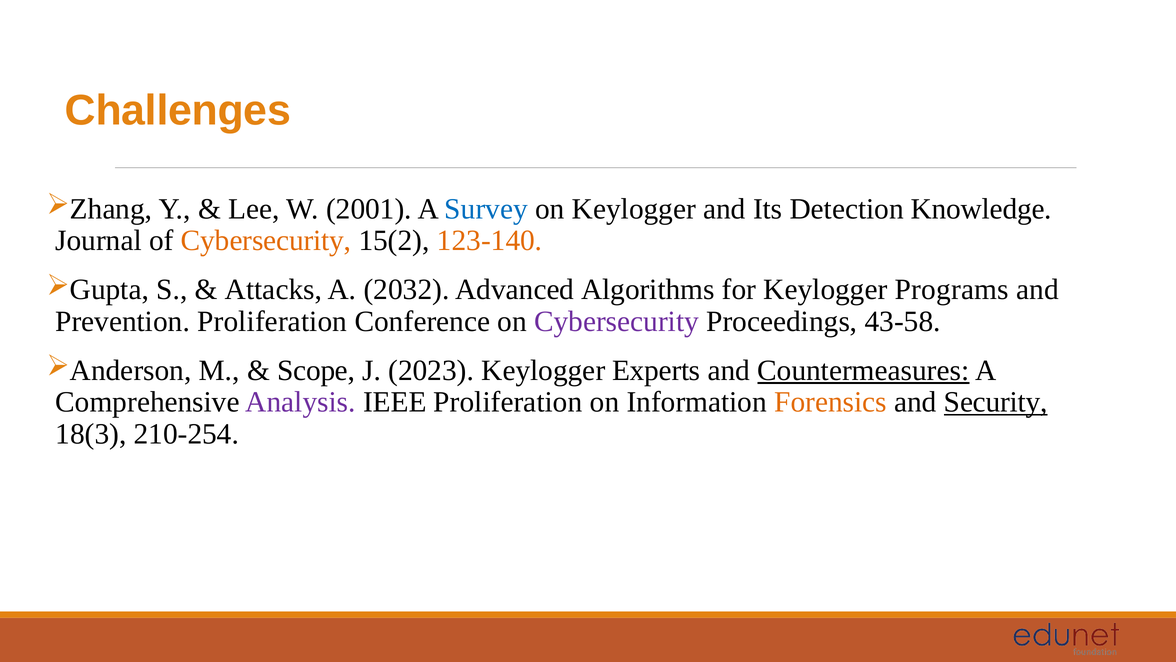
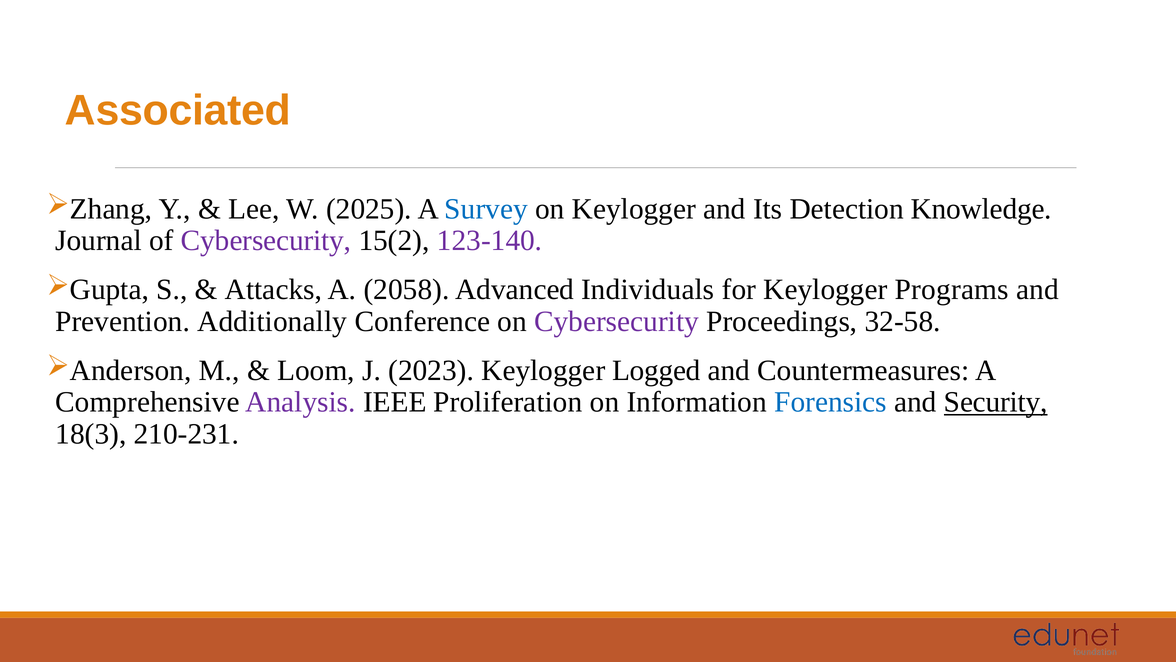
Challenges: Challenges -> Associated (178, 110)
2001: 2001 -> 2025 (369, 209)
Cybersecurity colour: orange -> purple (266, 241)
123-140 colour: orange -> purple (490, 241)
2032: 2032 -> 2058 (407, 289)
Algorithms: Algorithms -> Individuals (648, 289)
Prevention Proliferation: Proliferation -> Additionally (272, 321)
43-58: 43-58 -> 32-58 (903, 321)
Scope: Scope -> Loom (316, 370)
Experts: Experts -> Logged (656, 370)
Countermeasures underline: present -> none (863, 370)
Forensics colour: orange -> blue (831, 402)
210-254: 210-254 -> 210-231 (186, 434)
